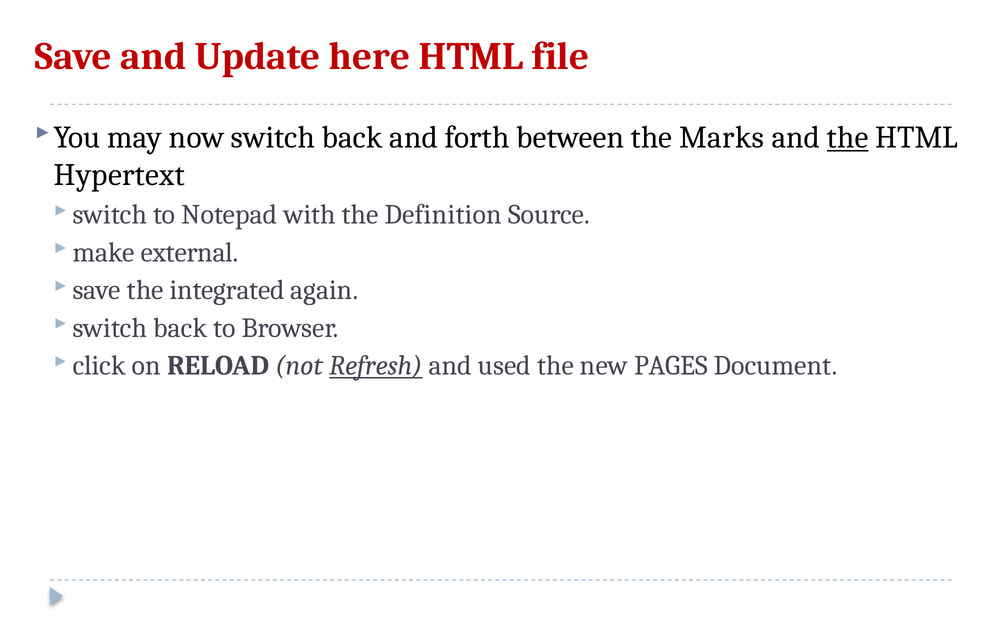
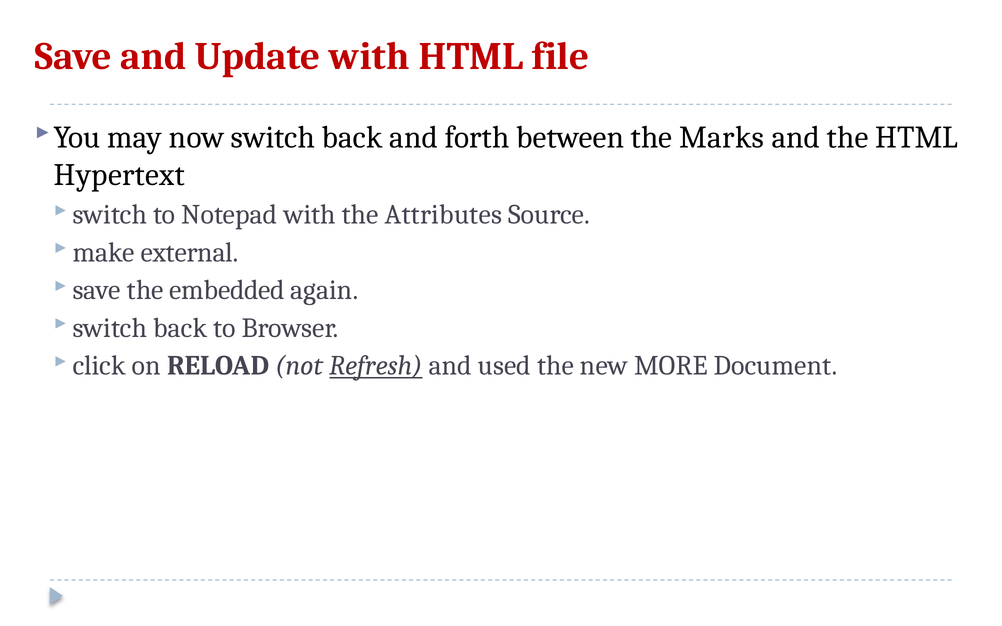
Update here: here -> with (369, 57)
the underline: present -> none (848, 137)
Definition: Definition -> Attributes (443, 215)
integrated: integrated -> embedded (227, 290)
PAGES: PAGES -> MORE (671, 366)
